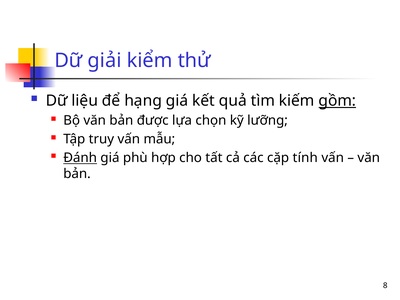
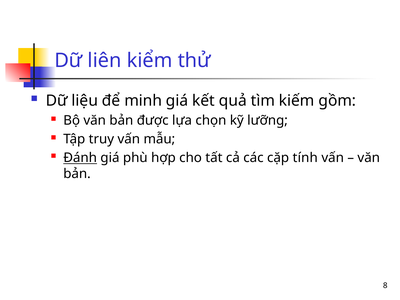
giải: giải -> liên (105, 61)
hạng: hạng -> minh (143, 101)
gồm underline: present -> none (337, 101)
